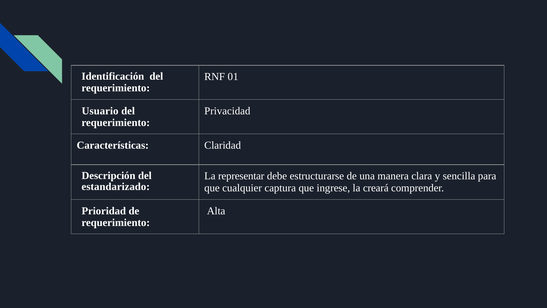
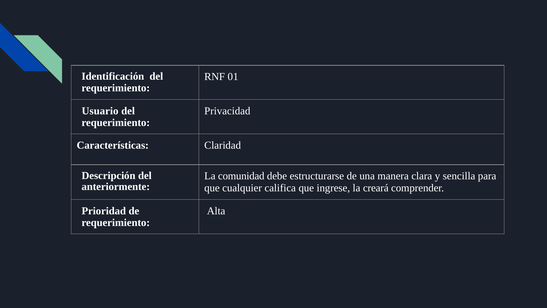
representar: representar -> comunidad (241, 176)
estandarizado: estandarizado -> anteriormente (116, 187)
captura: captura -> califica (280, 188)
